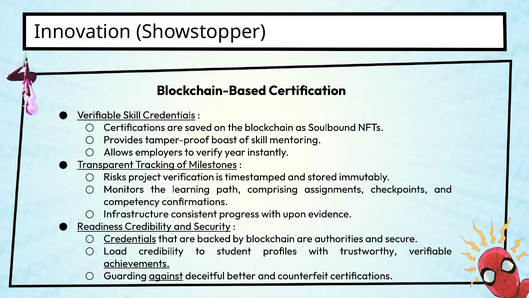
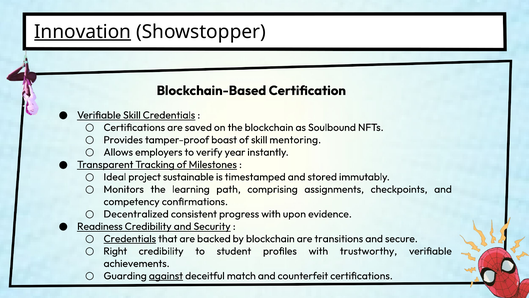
Innovation underline: none -> present (83, 32)
Risks: Risks -> Ideal (115, 177)
verification: verification -> sustainable (188, 177)
Infrastructure: Infrastructure -> Decentralized (136, 214)
authorities: authorities -> transitions (339, 238)
Load: Load -> Right (115, 251)
achievements underline: present -> none (137, 263)
better: better -> match (241, 276)
